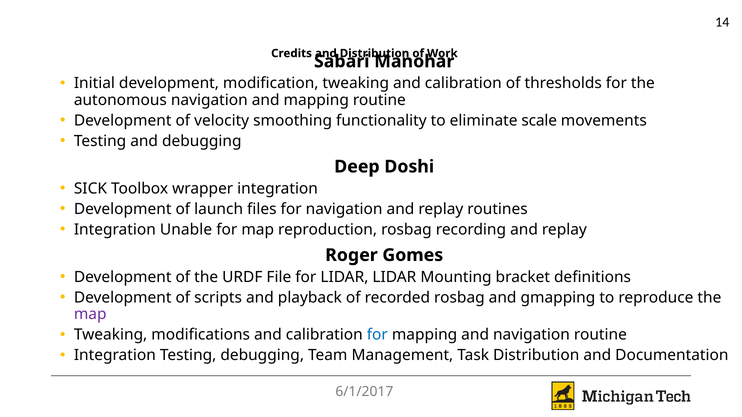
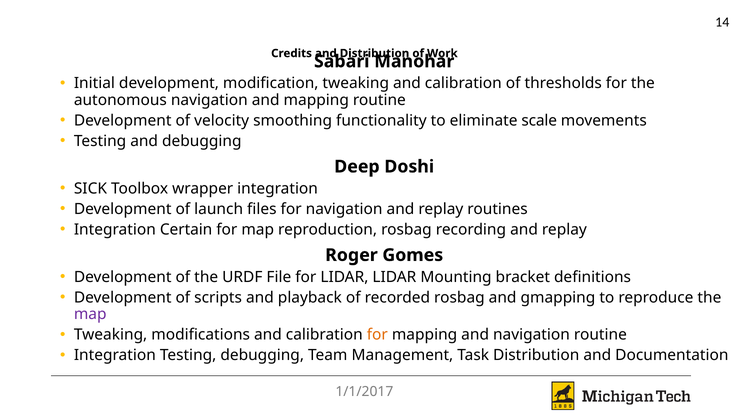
Unable: Unable -> Certain (186, 230)
for colour: blue -> orange (377, 335)
6/1/2017: 6/1/2017 -> 1/1/2017 (364, 392)
